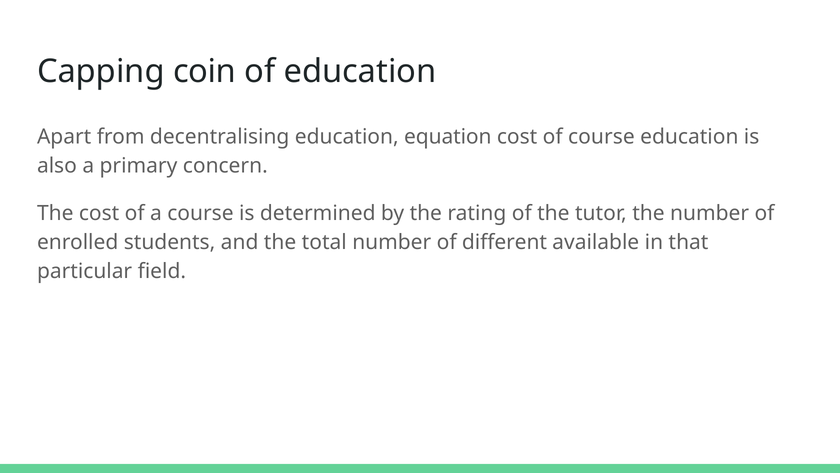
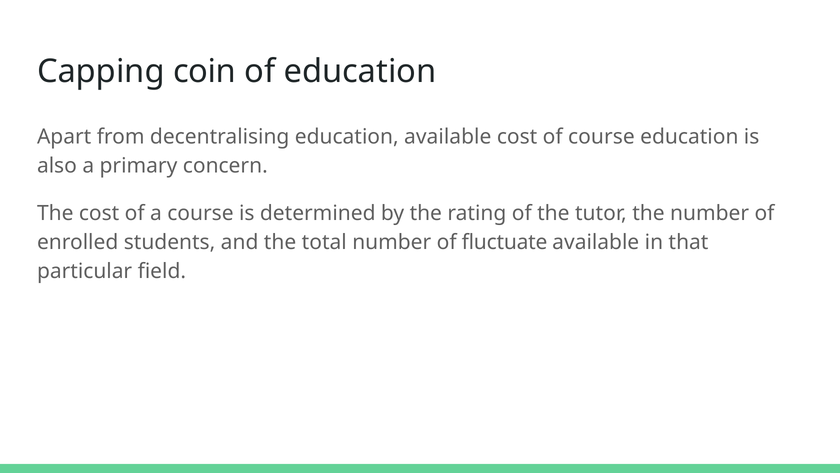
education equation: equation -> available (448, 137)
different: different -> fluctuate (505, 242)
